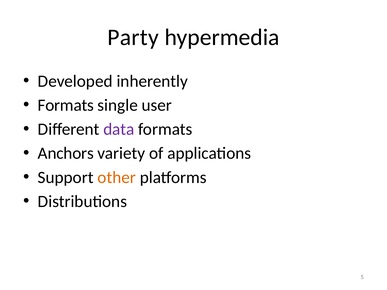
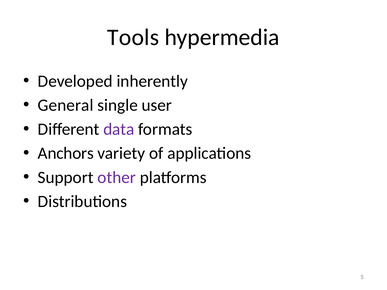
Party: Party -> Tools (133, 37)
Formats: Formats -> General (66, 105)
other colour: orange -> purple (117, 178)
